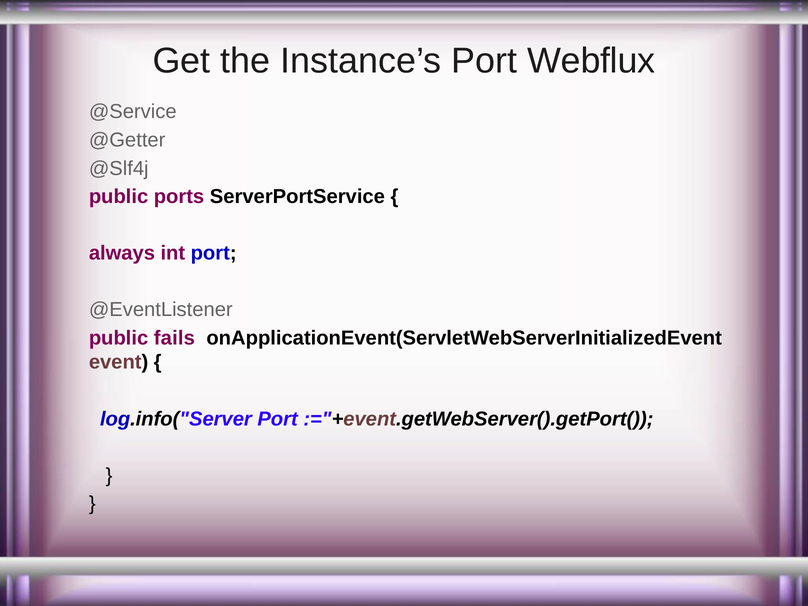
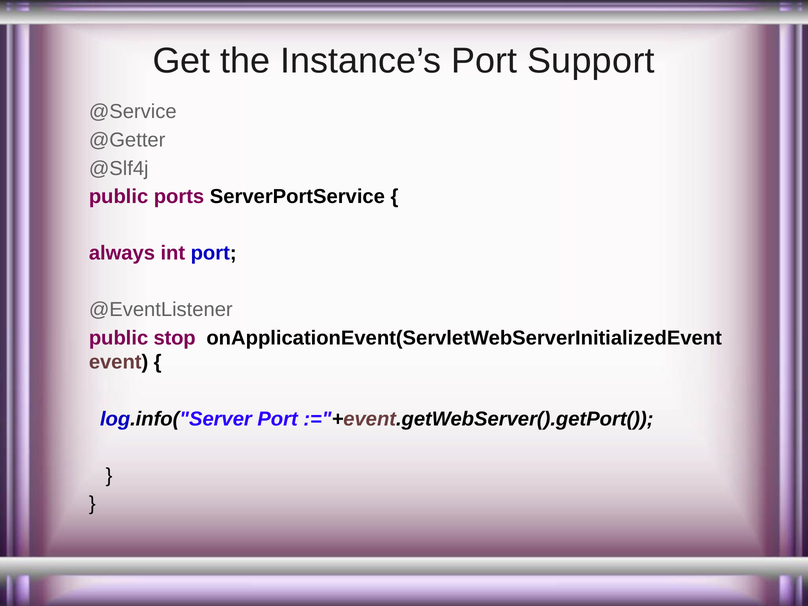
Webflux: Webflux -> Support (591, 61)
fails: fails -> stop (175, 338)
